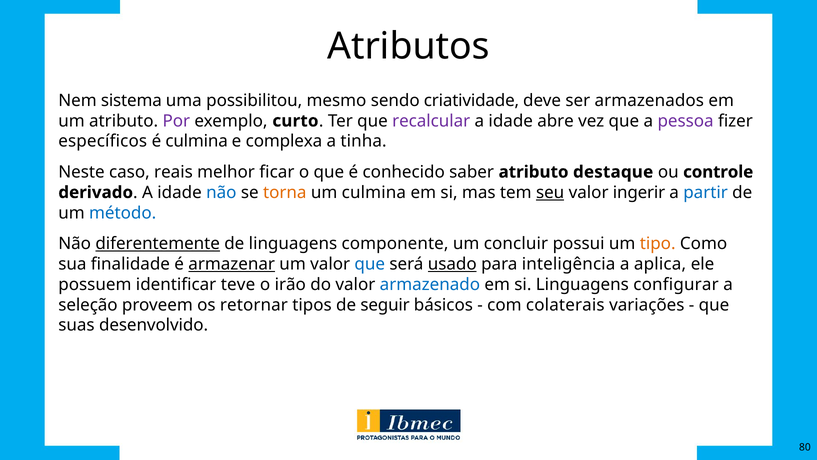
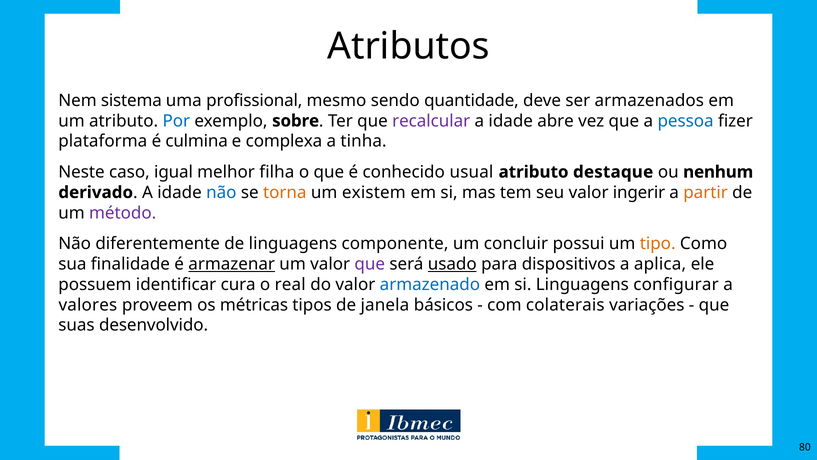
possibilitou: possibilitou -> profissional (254, 100)
criatividade: criatividade -> quantidade (471, 100)
Por colour: purple -> blue (176, 121)
curto: curto -> sobre (296, 121)
pessoa colour: purple -> blue (686, 121)
específicos: específicos -> plataforma (103, 141)
reais: reais -> igual (174, 172)
ficar: ficar -> filha (277, 172)
saber: saber -> usual (471, 172)
controle: controle -> nenhum (718, 172)
um culmina: culmina -> existem (374, 192)
seu underline: present -> none (550, 192)
partir colour: blue -> orange (706, 192)
método colour: blue -> purple (123, 213)
diferentemente underline: present -> none (158, 243)
que colour: blue -> purple (370, 264)
inteligência: inteligência -> dispositivos (569, 264)
teve: teve -> cura (238, 284)
irão: irão -> real (290, 284)
seleção: seleção -> valores (88, 305)
retornar: retornar -> métricas (254, 305)
seguir: seguir -> janela (385, 305)
